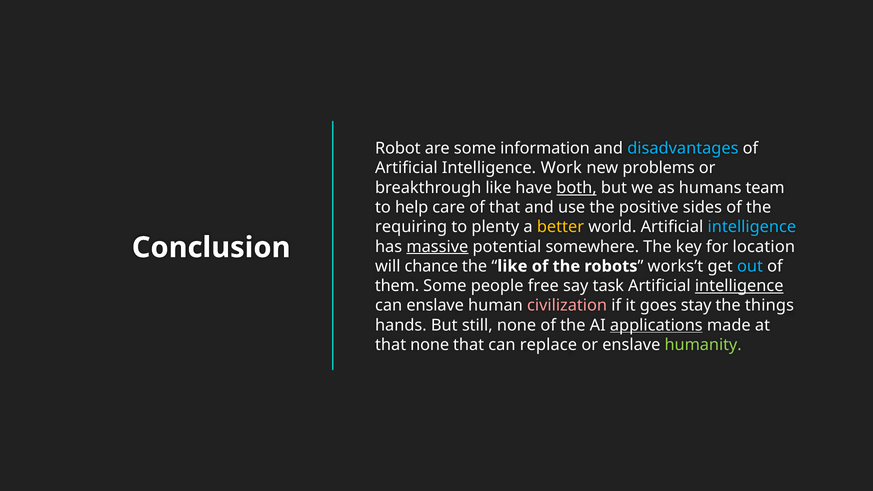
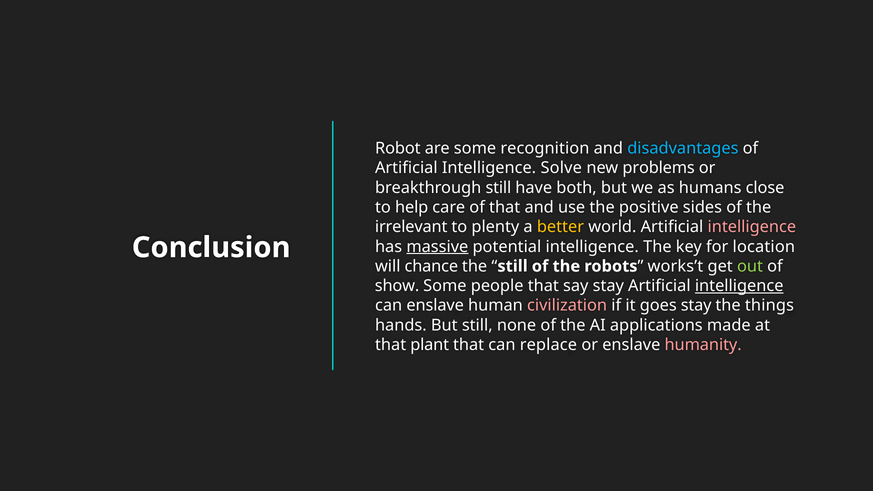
information: information -> recognition (545, 148)
Work: Work -> Solve (561, 168)
breakthrough like: like -> still (498, 188)
both underline: present -> none (577, 188)
team: team -> close (765, 188)
requiring: requiring -> irrelevant (411, 227)
intelligence colour: light blue -> pink (752, 227)
potential somewhere: somewhere -> intelligence (592, 247)
like: like -> still (512, 266)
out colour: light blue -> light green (750, 266)
them: them -> show (397, 286)
people free: free -> that (543, 286)
say task: task -> stay (608, 286)
applications underline: present -> none (656, 325)
that none: none -> plant (430, 345)
humanity colour: light green -> pink (703, 345)
